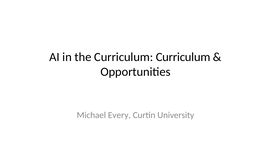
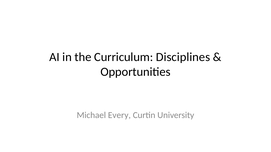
Curriculum Curriculum: Curriculum -> Disciplines (183, 57)
